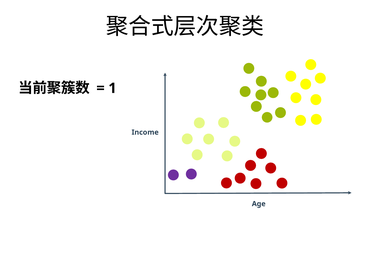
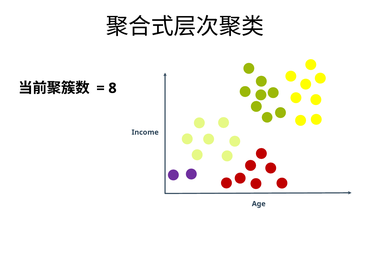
1: 1 -> 8 (112, 88)
